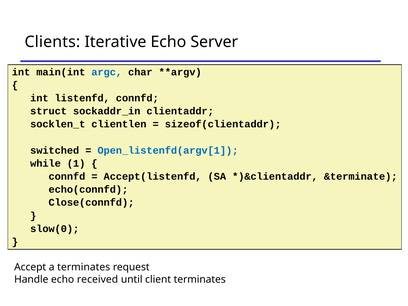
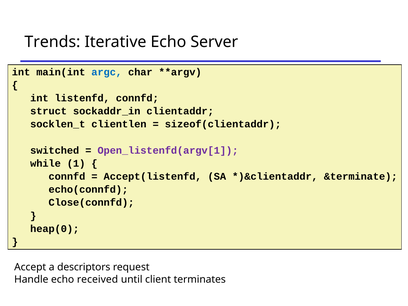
Clients: Clients -> Trends (52, 42)
Open_listenfd(argv[1 colour: blue -> purple (168, 150)
slow(0: slow(0 -> heap(0 (55, 229)
a terminates: terminates -> descriptors (84, 267)
